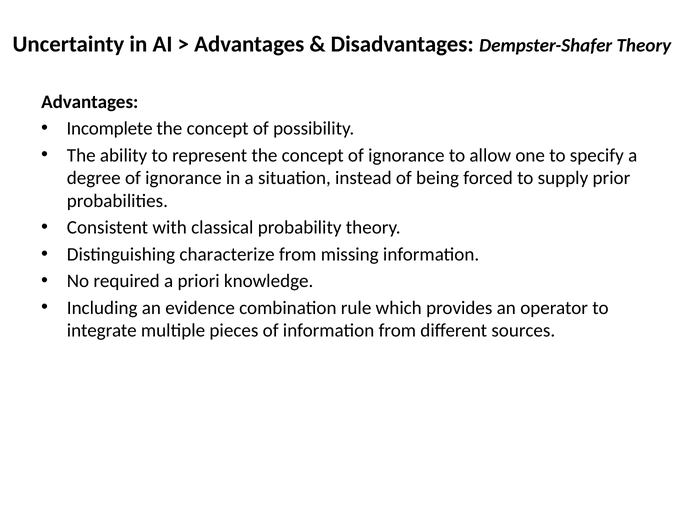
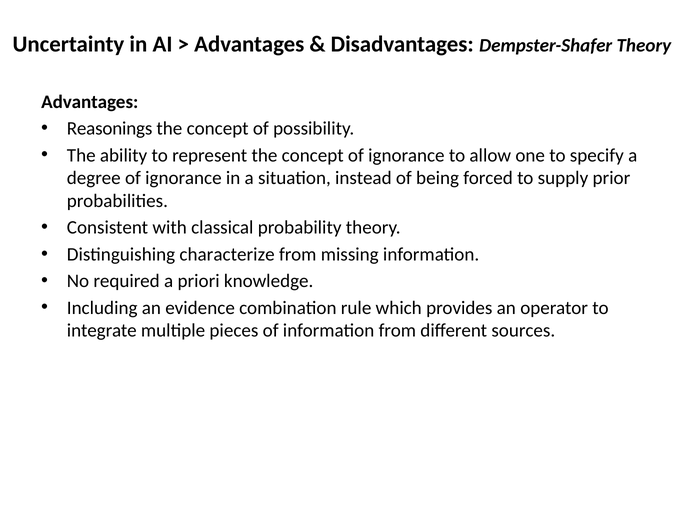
Incomplete: Incomplete -> Reasonings (110, 129)
